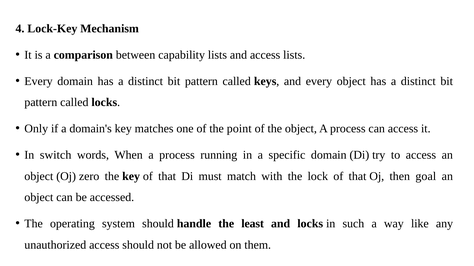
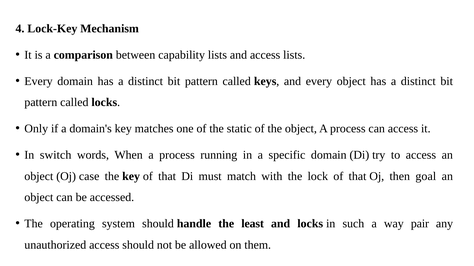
point: point -> static (239, 129)
zero: zero -> case (89, 177)
like: like -> pair (420, 224)
